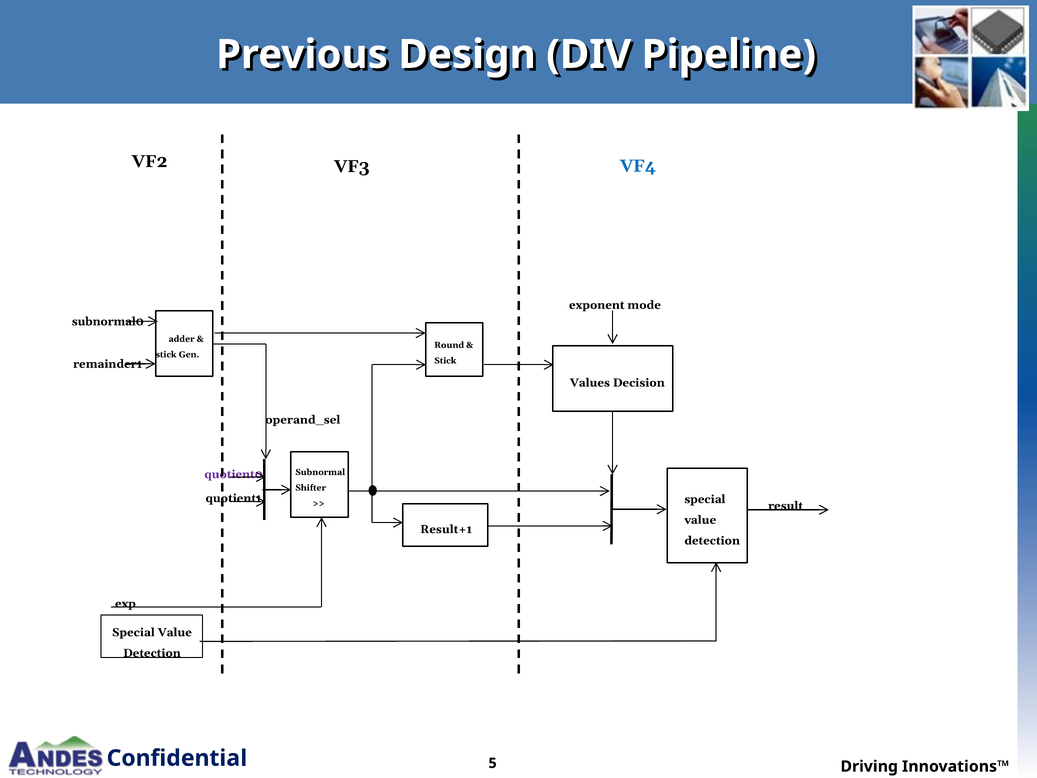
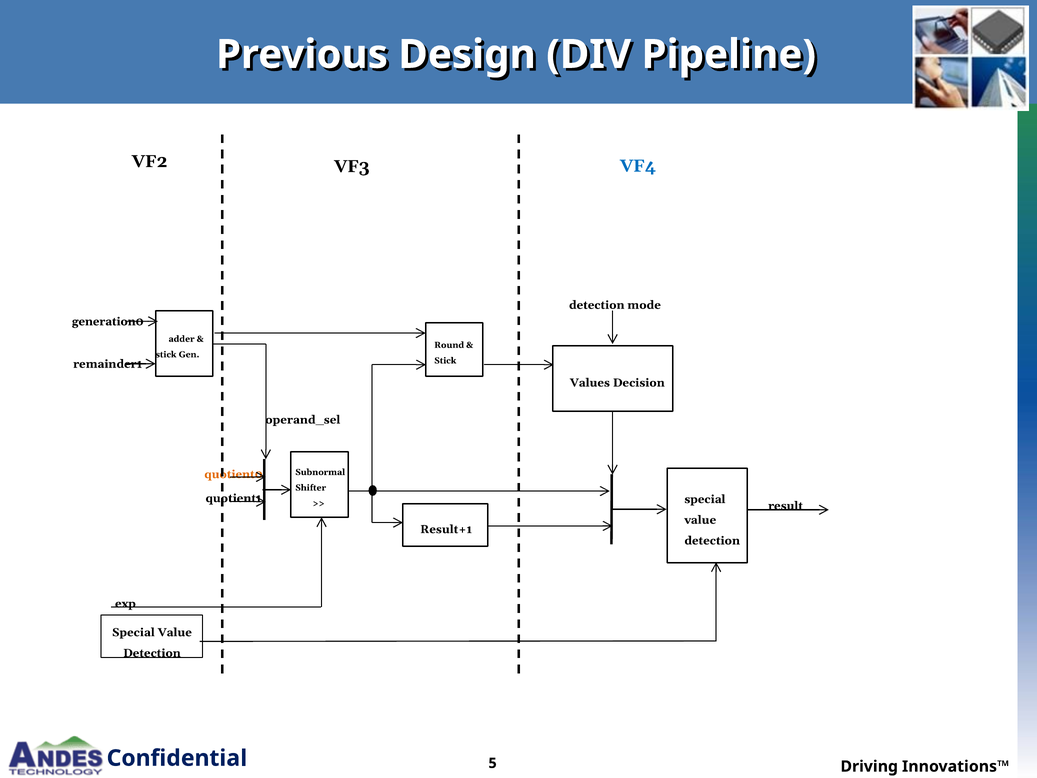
exponent: exponent -> detection (597, 305)
subnormal0: subnormal0 -> generation0 (108, 321)
quotient0 colour: purple -> orange (233, 474)
